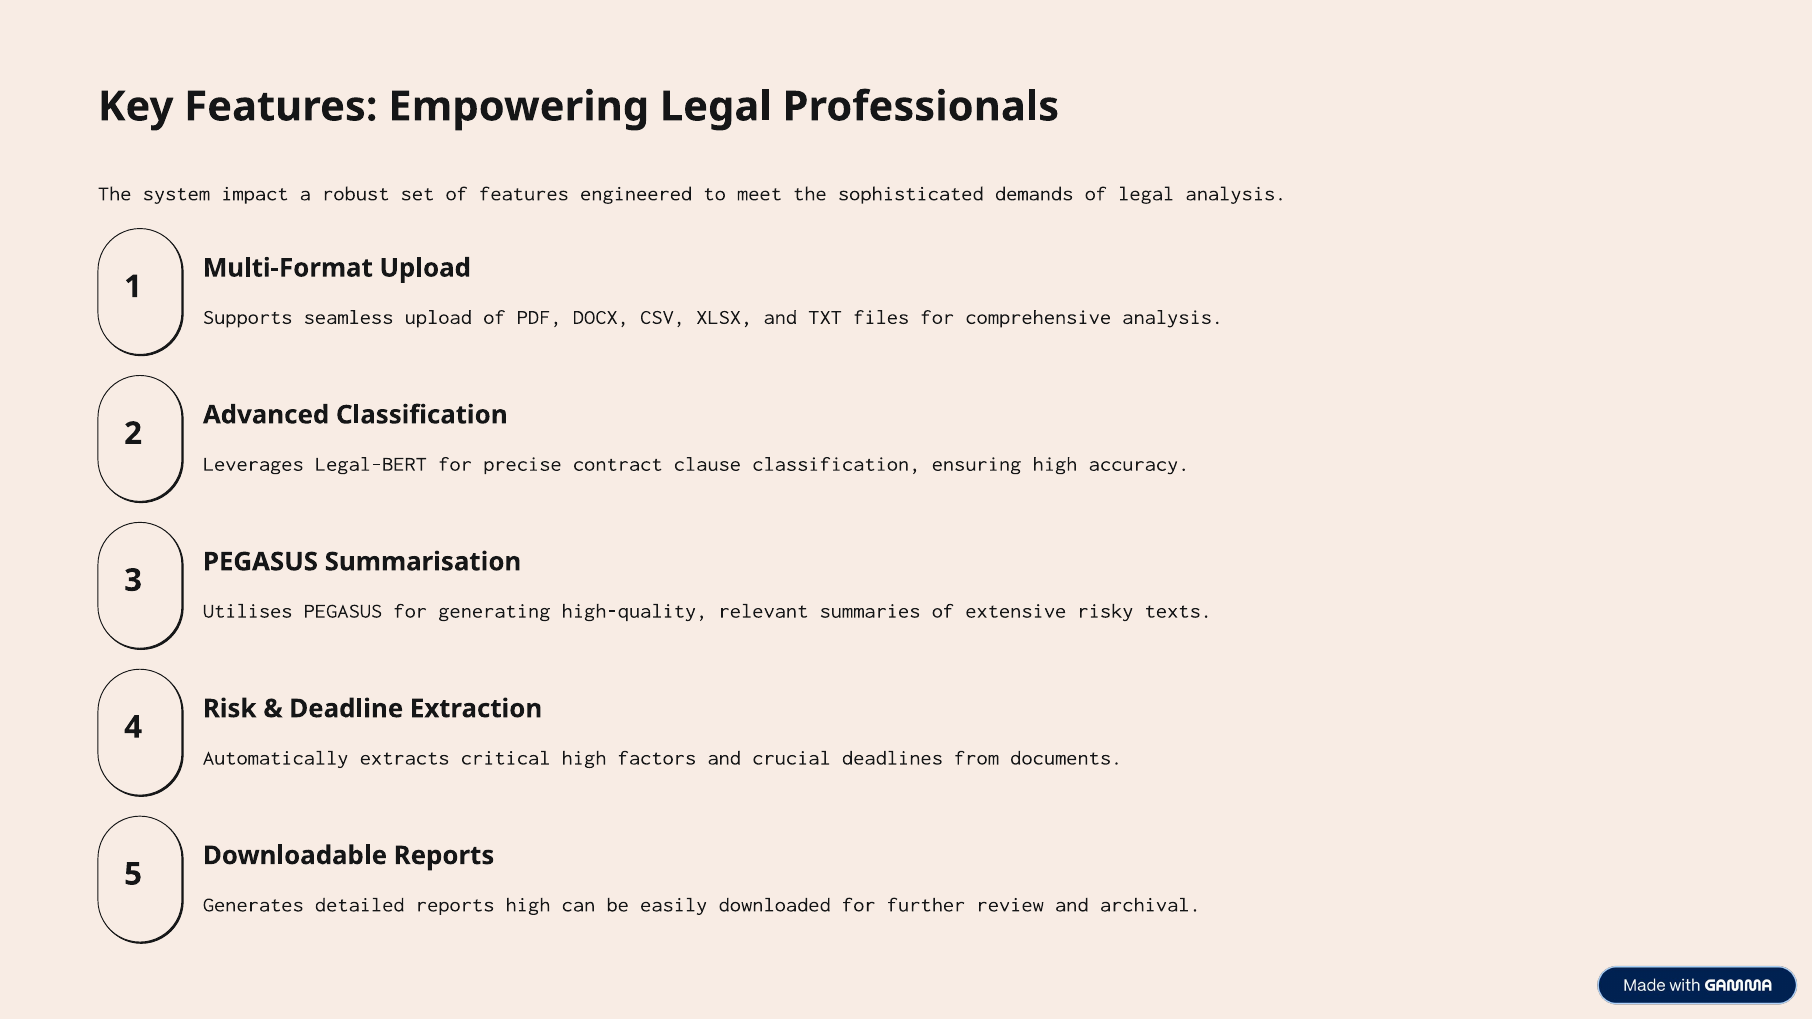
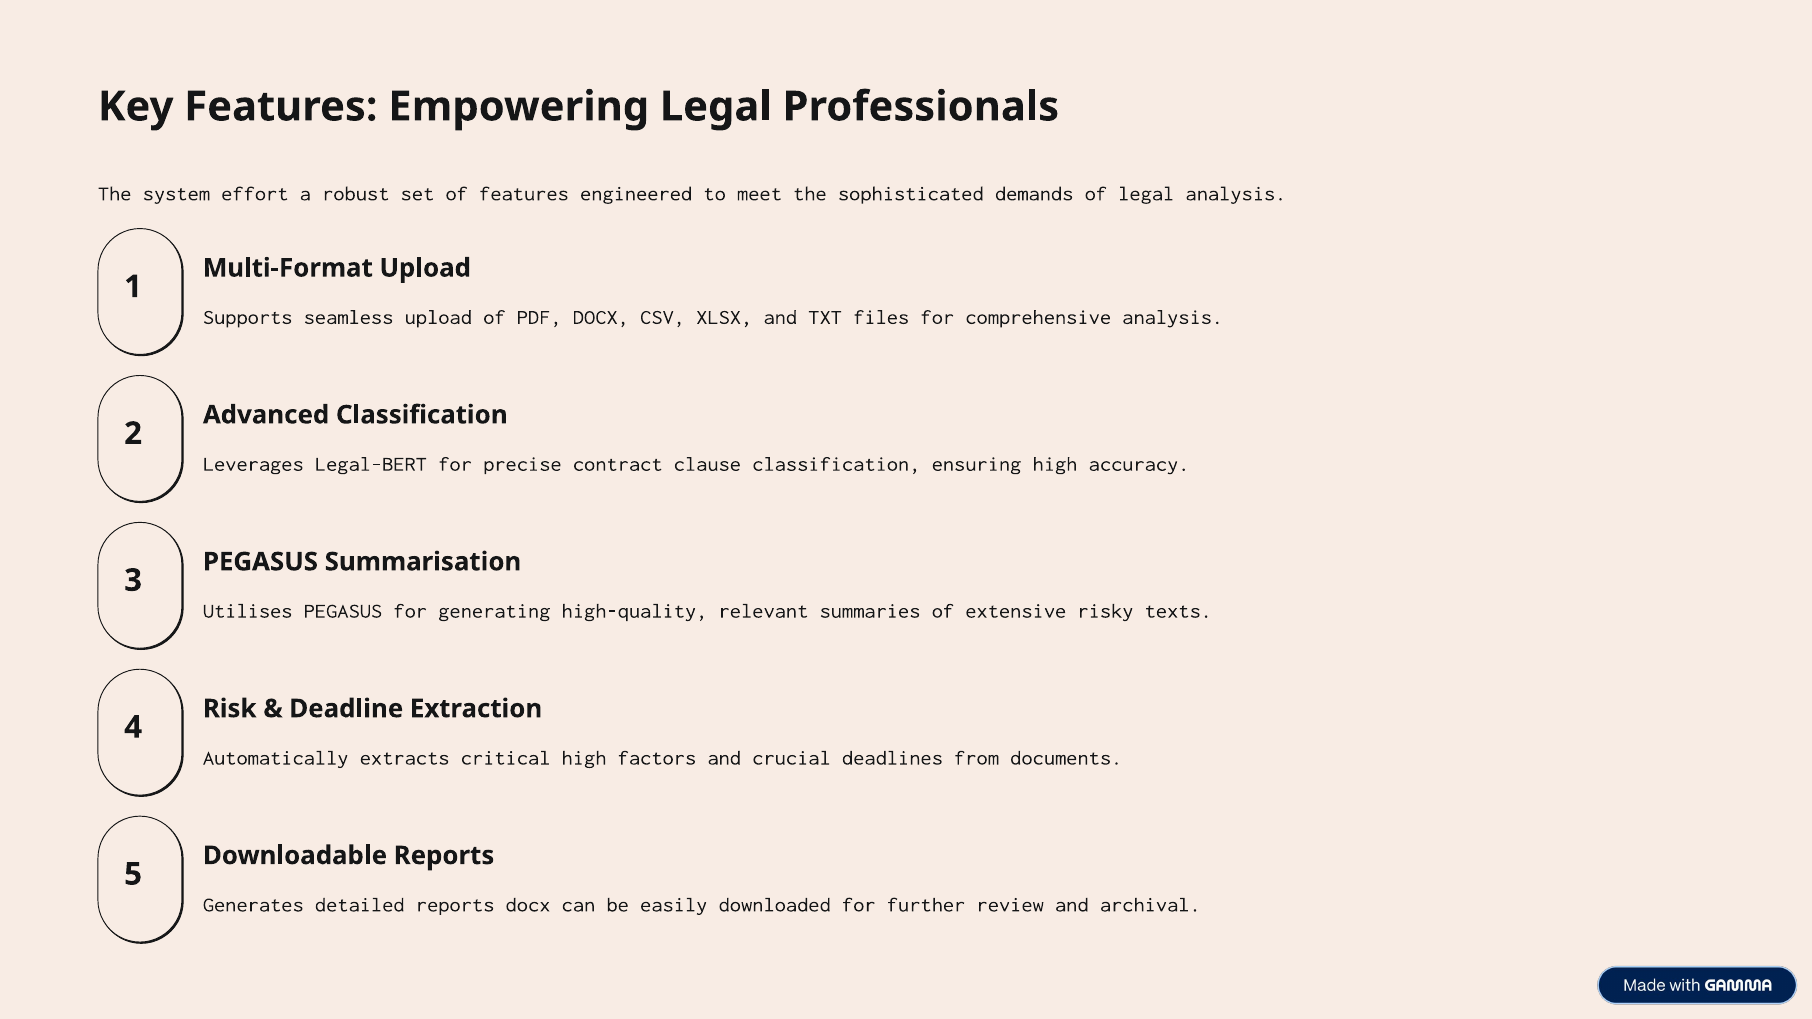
impact: impact -> effort (255, 194)
reports high: high -> docx (528, 905)
